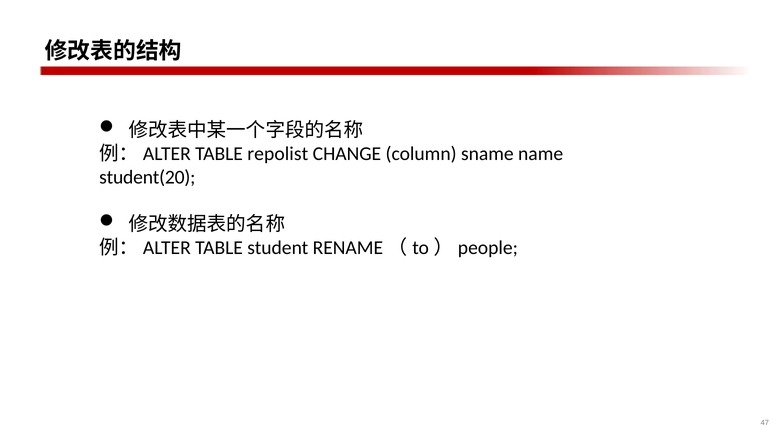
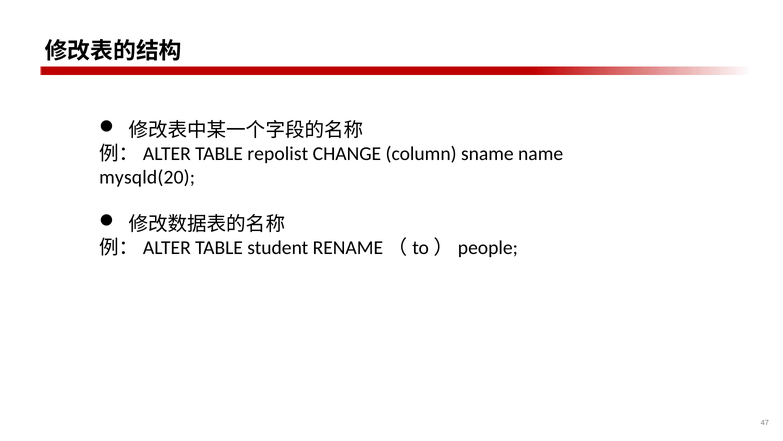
student(20: student(20 -> mysqld(20 (147, 177)
